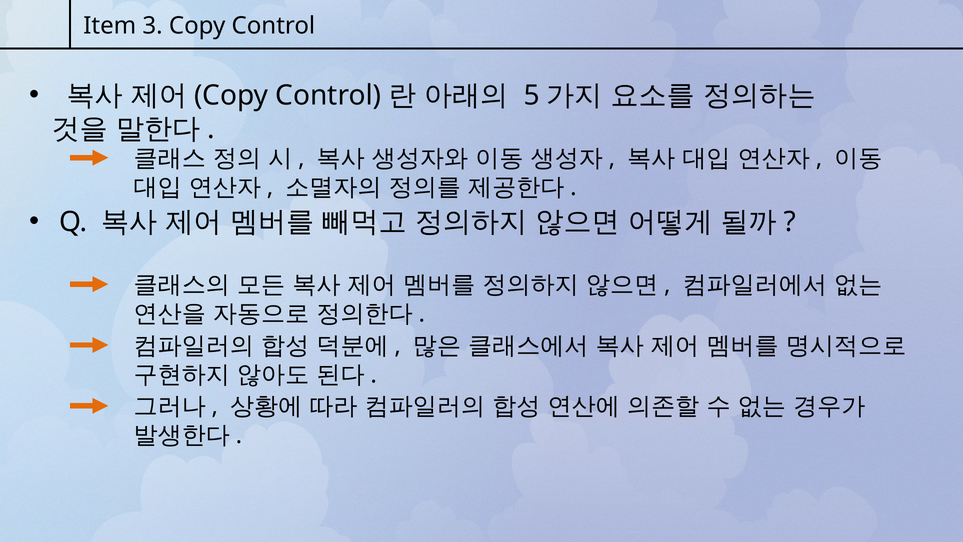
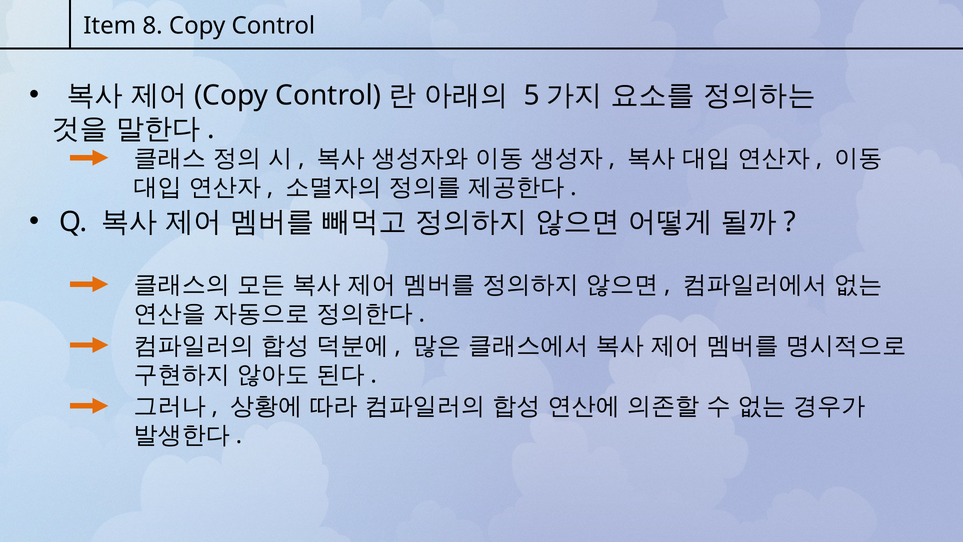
3: 3 -> 8 (153, 26)
